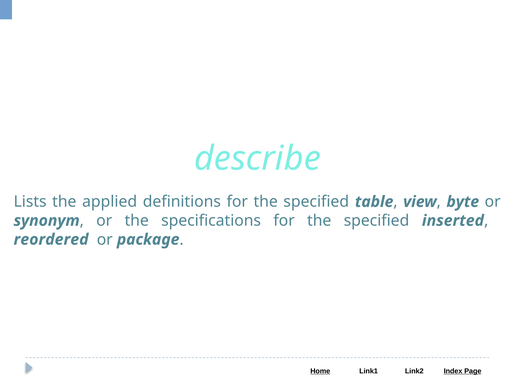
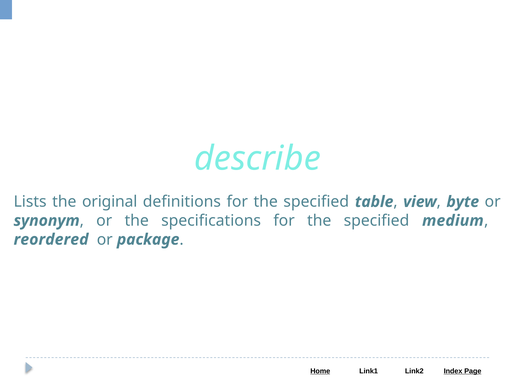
applied: applied -> original (110, 202)
inserted: inserted -> medium (453, 221)
